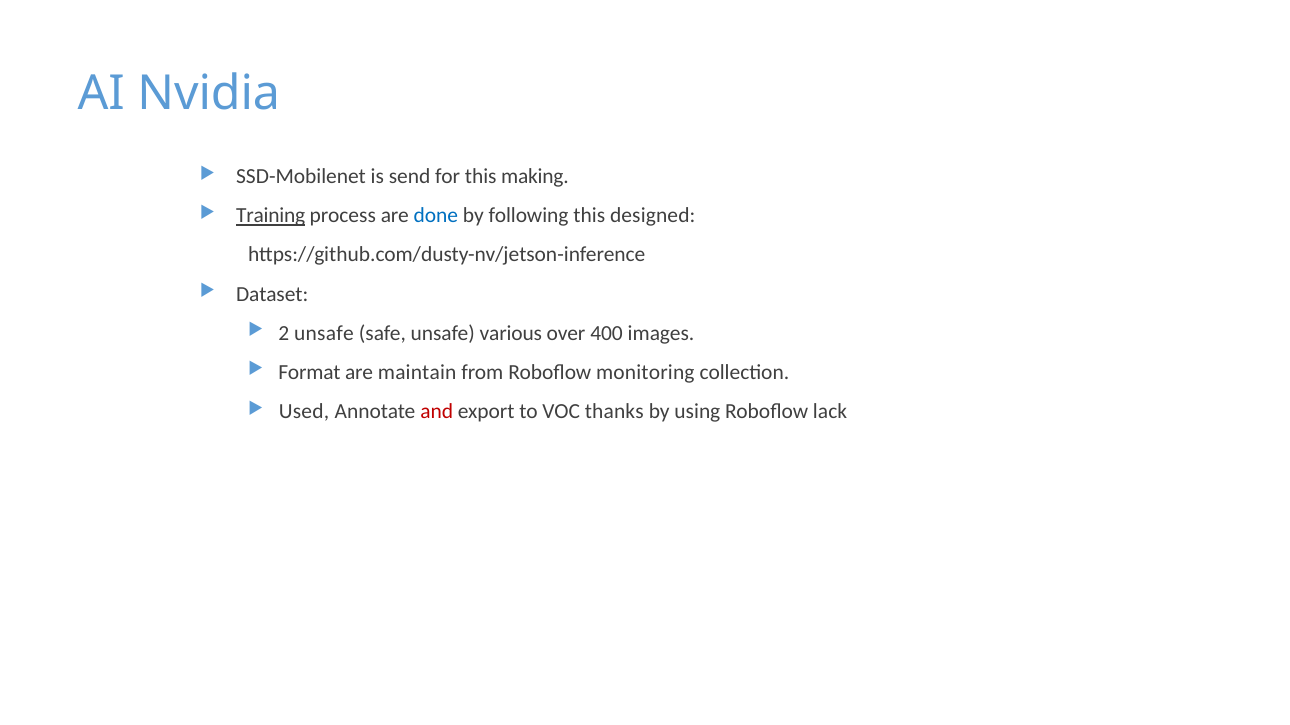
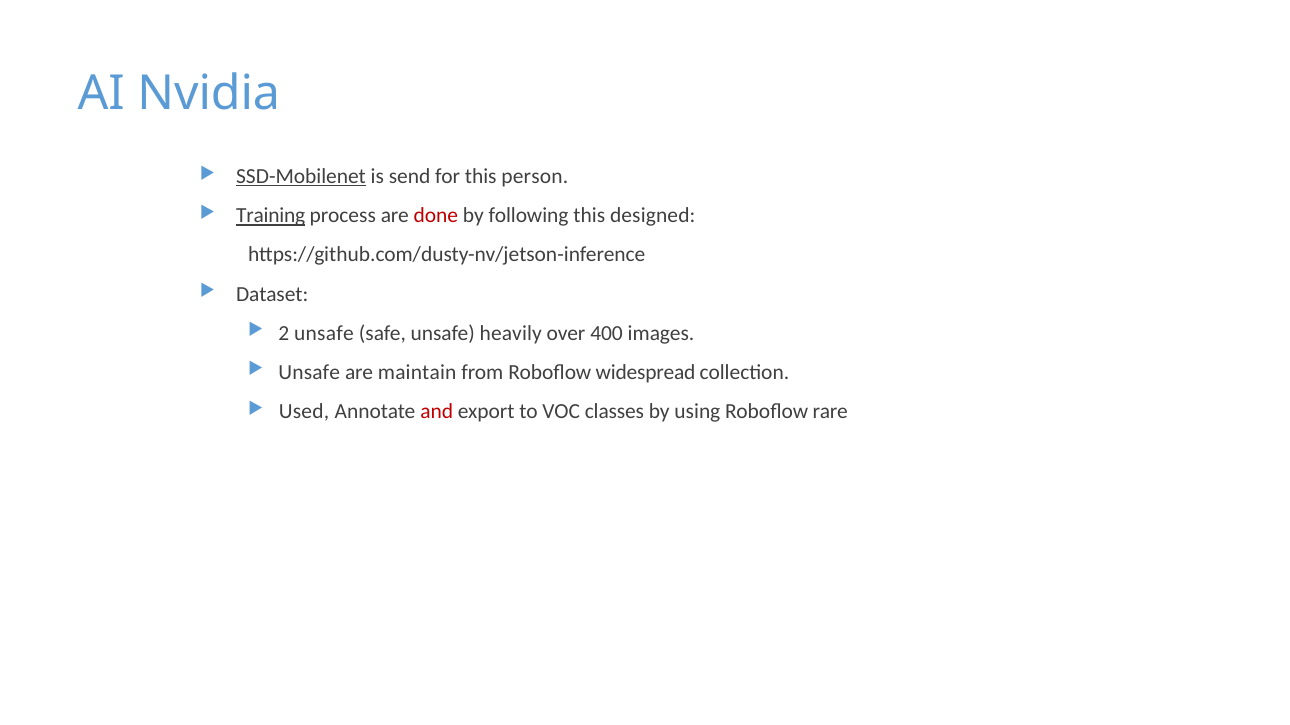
SSD-Mobilenet underline: none -> present (301, 177)
making: making -> person (535, 177)
done colour: blue -> red (436, 216)
various: various -> heavily (511, 333)
Format: Format -> Unsafe (309, 373)
monitoring: monitoring -> widespread (646, 373)
thanks: thanks -> classes (614, 412)
lack: lack -> rare (830, 412)
